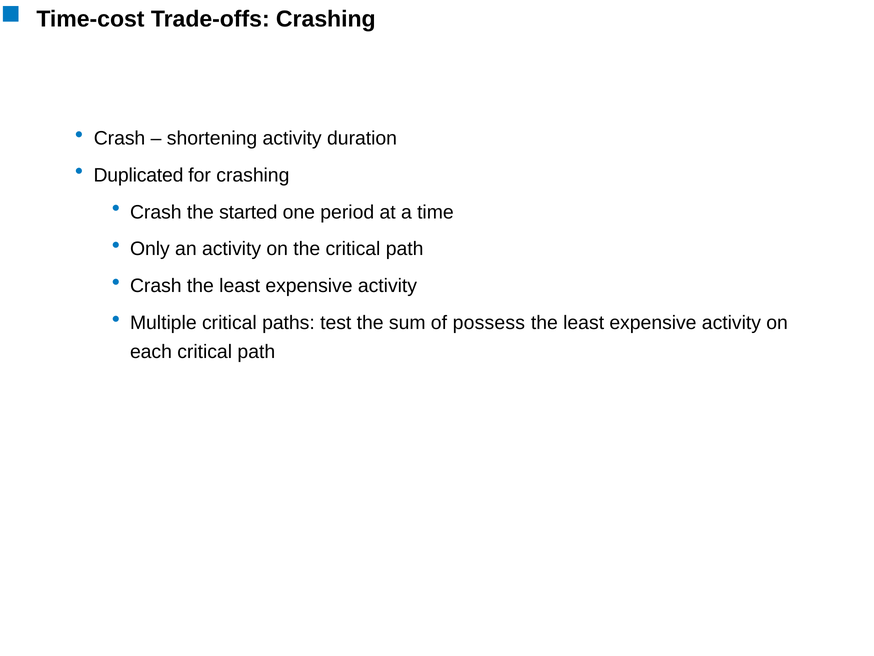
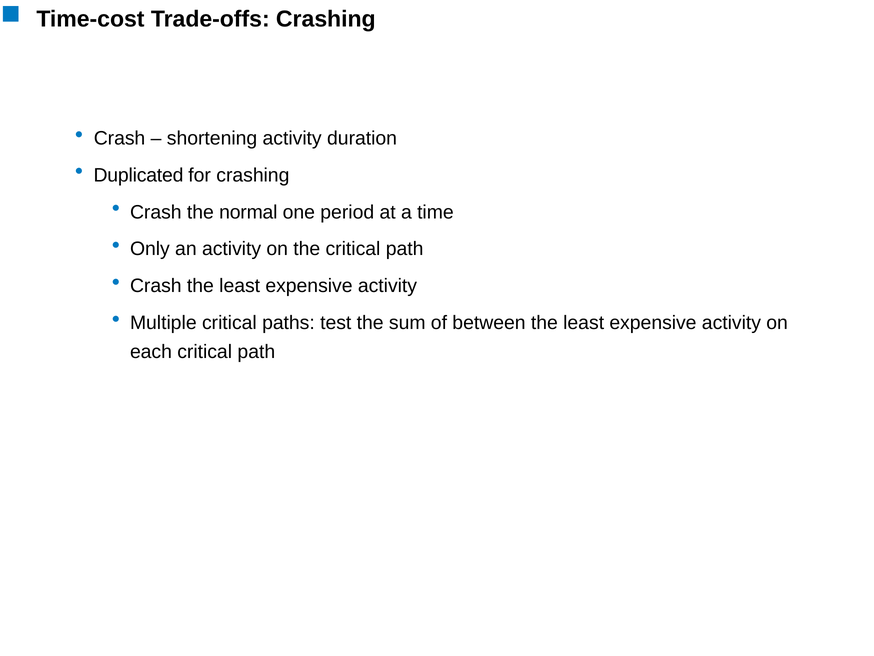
started: started -> normal (248, 212)
possess: possess -> between (489, 323)
